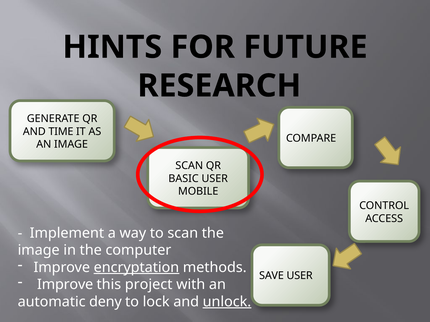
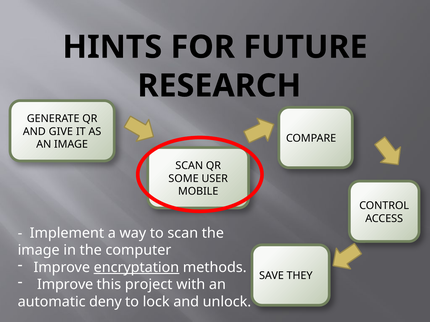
TIME: TIME -> GIVE (61, 132)
BASIC: BASIC -> SOME (184, 179)
SAVE USER: USER -> THEY (300, 276)
unlock underline: present -> none (227, 302)
